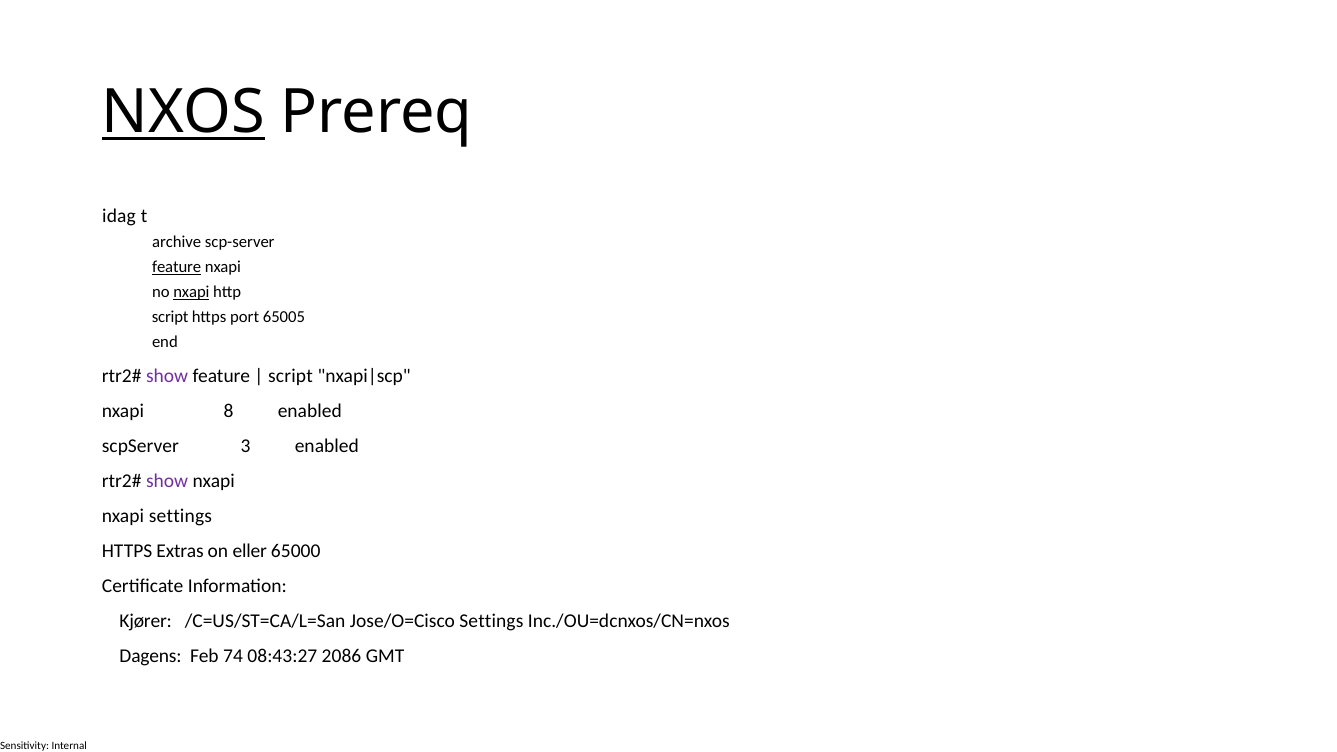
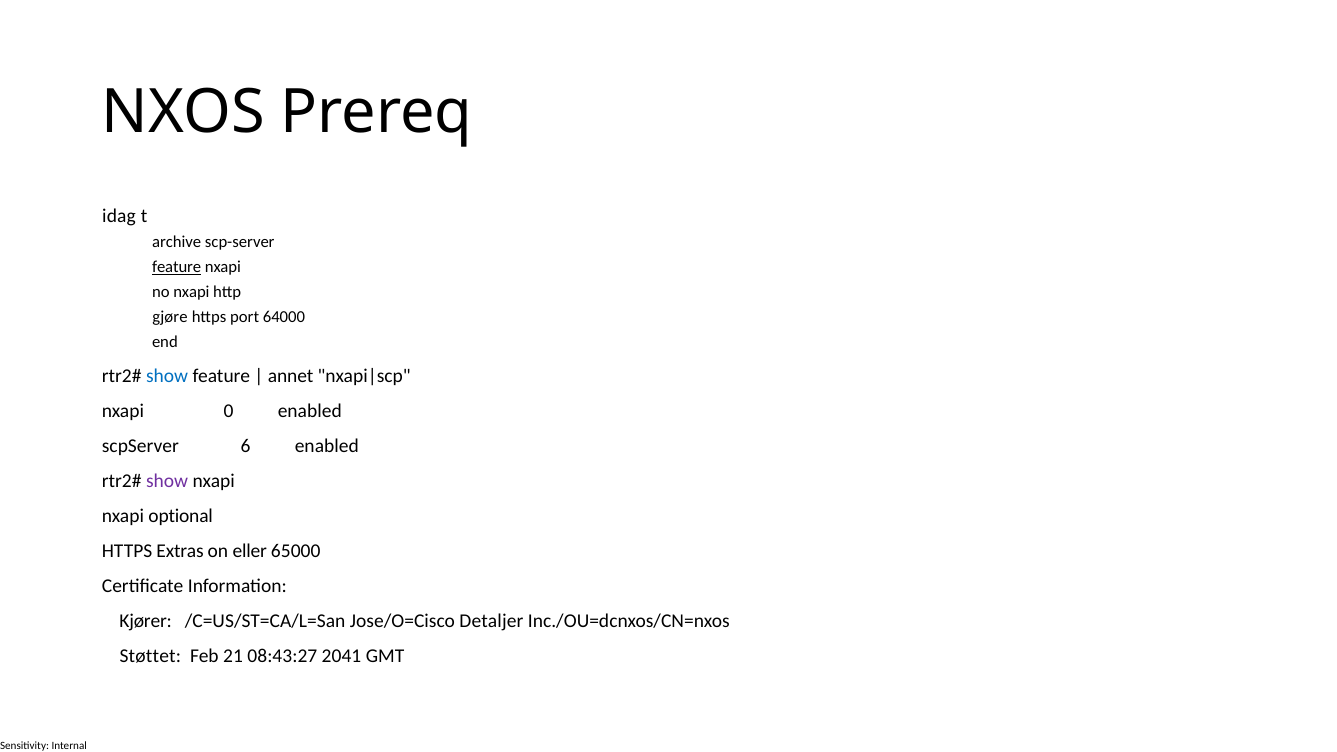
NXOS underline: present -> none (183, 112)
nxapi underline: present -> none (191, 292)
script: script -> gjøre (170, 317)
65005: 65005 -> 64000 (284, 317)
show colour: purple -> blue (167, 376)
script: script -> annet (291, 376)
8: 8 -> 0 (229, 411)
3: 3 -> 6 (246, 446)
nxapi settings: settings -> optional (181, 516)
Jose/O=Cisco Settings: Settings -> Detaljer (491, 621)
Dagens: Dagens -> Støttet (150, 656)
74: 74 -> 21 (233, 656)
2086: 2086 -> 2041 (342, 656)
